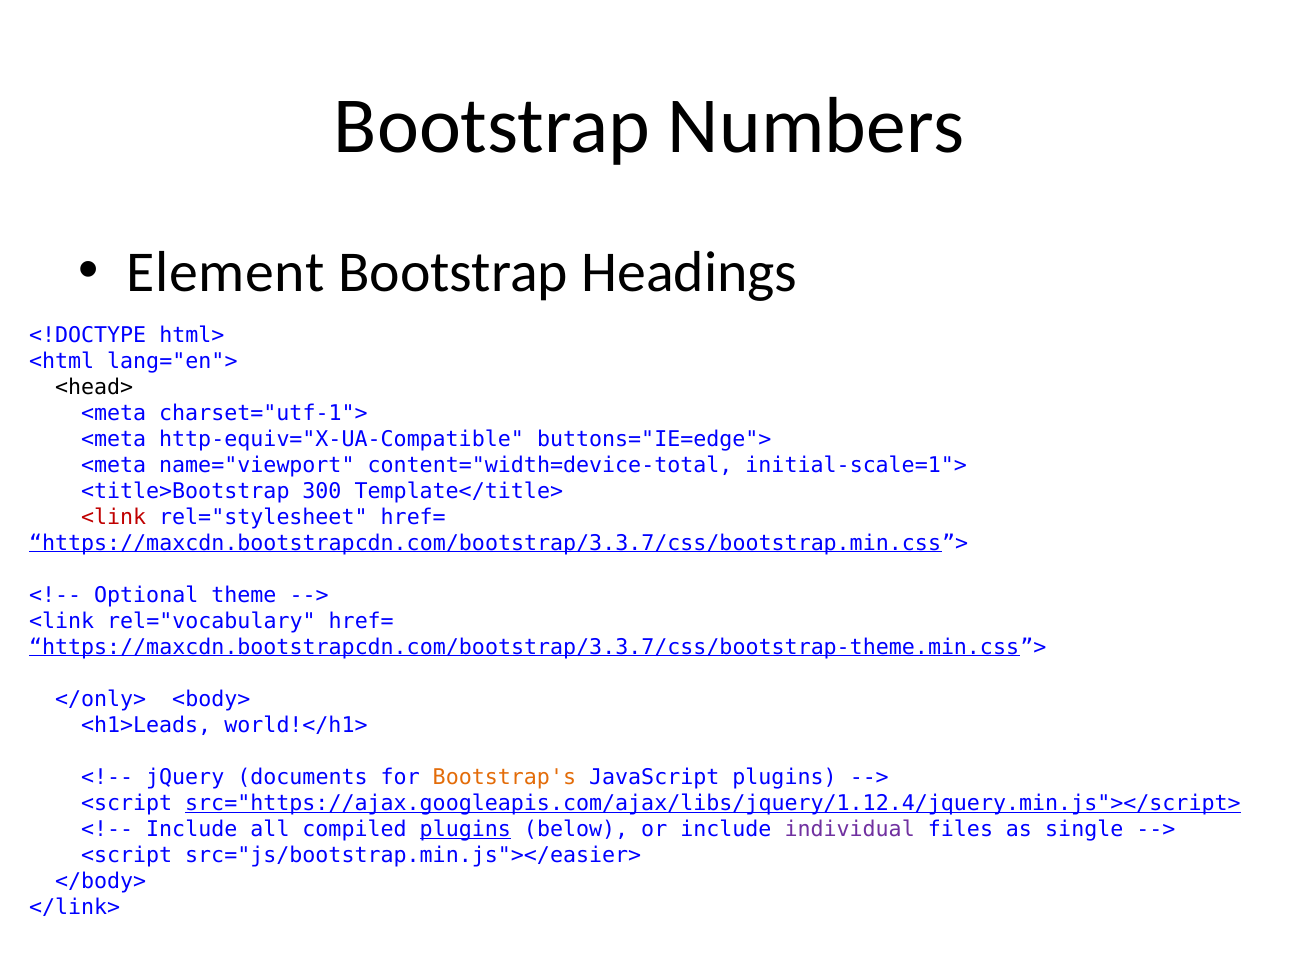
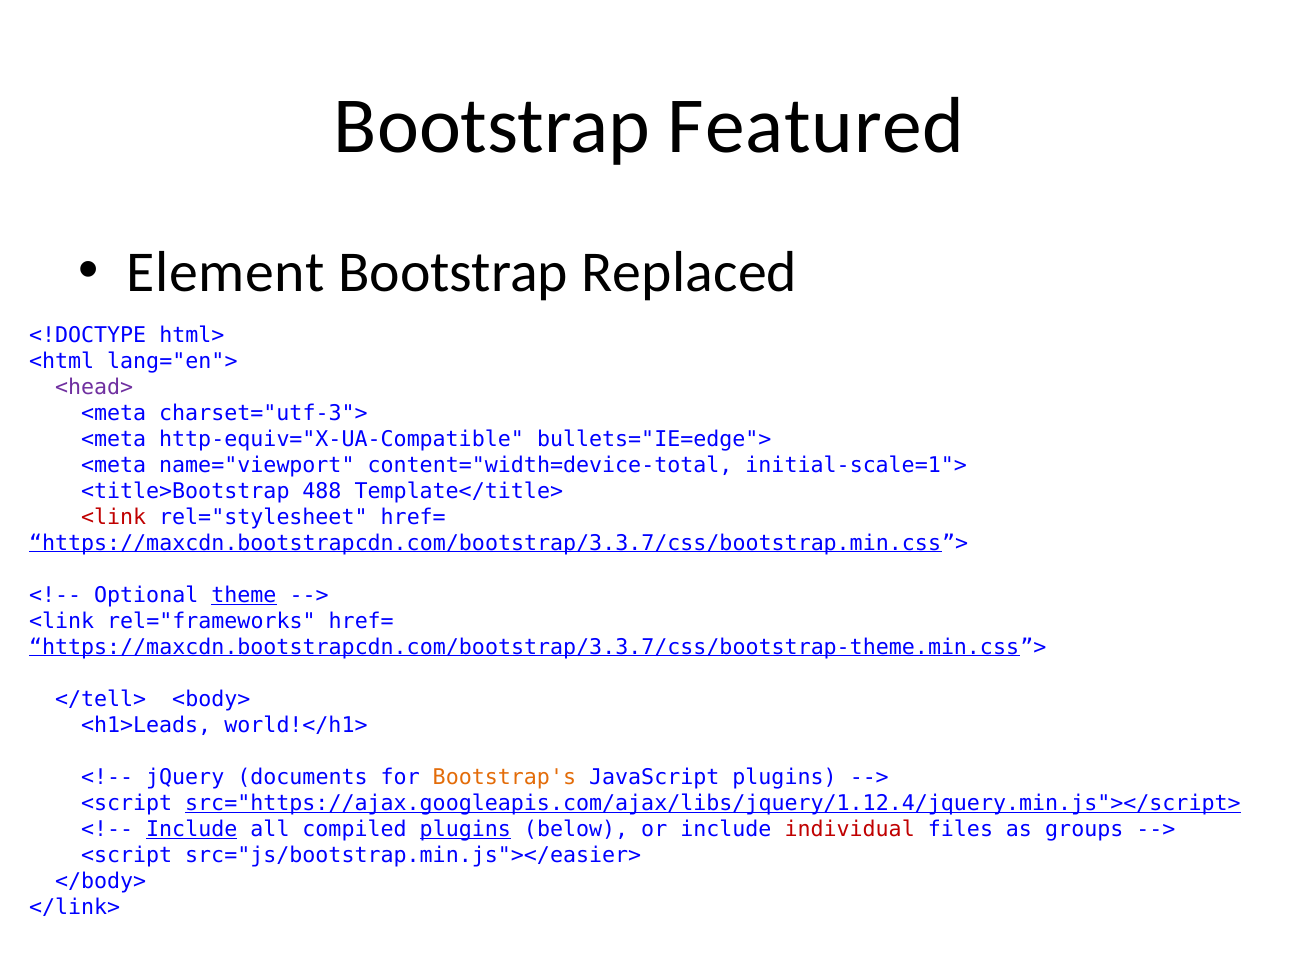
Numbers: Numbers -> Featured (816, 126)
Headings: Headings -> Replaced (689, 273)
<head> colour: black -> purple (94, 387)
charset="utf-1">: charset="utf-1"> -> charset="utf-3"> (263, 413)
buttons="IE=edge">: buttons="IE=edge"> -> bullets="IE=edge"> (654, 439)
300: 300 -> 488 (322, 491)
theme underline: none -> present (244, 595)
rel="vocabulary: rel="vocabulary -> rel="frameworks (211, 621)
</only>: </only> -> </tell> (101, 699)
Include underline: none -> present (192, 829)
individual colour: purple -> red (850, 829)
single: single -> groups (1084, 829)
